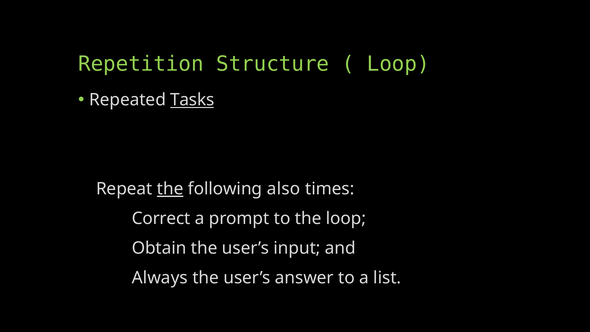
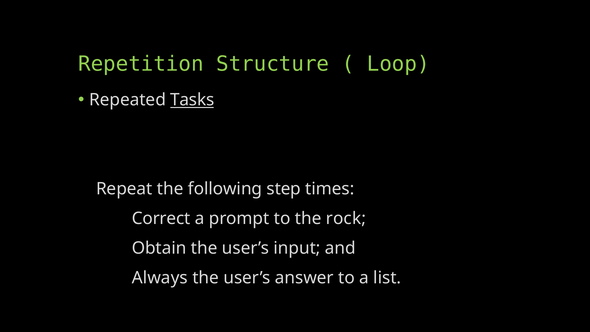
the underline: present -> none (170, 189)
also: also -> step (284, 189)
the loop: loop -> rock (346, 219)
